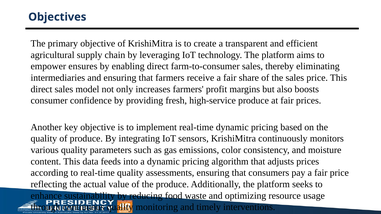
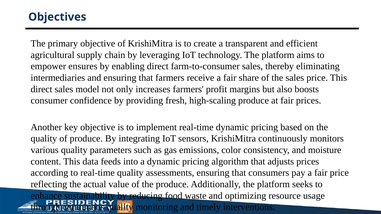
high-service: high-service -> high-scaling (213, 101)
